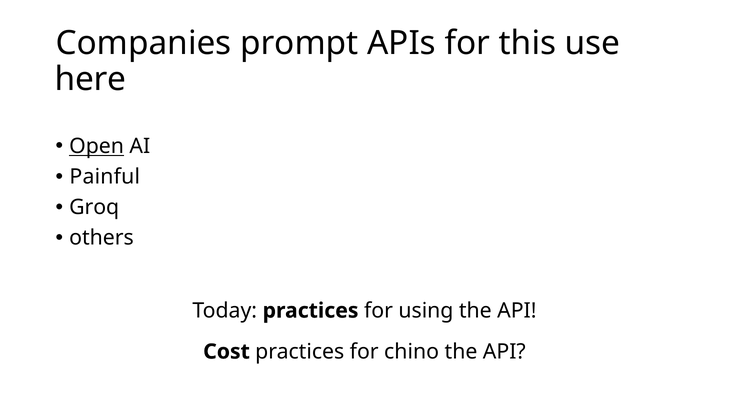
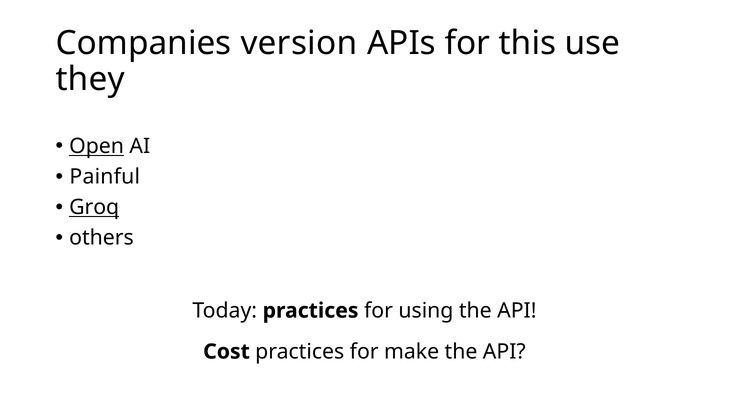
prompt: prompt -> version (299, 43)
here: here -> they (90, 79)
Groq underline: none -> present (94, 207)
chino: chino -> make (412, 352)
